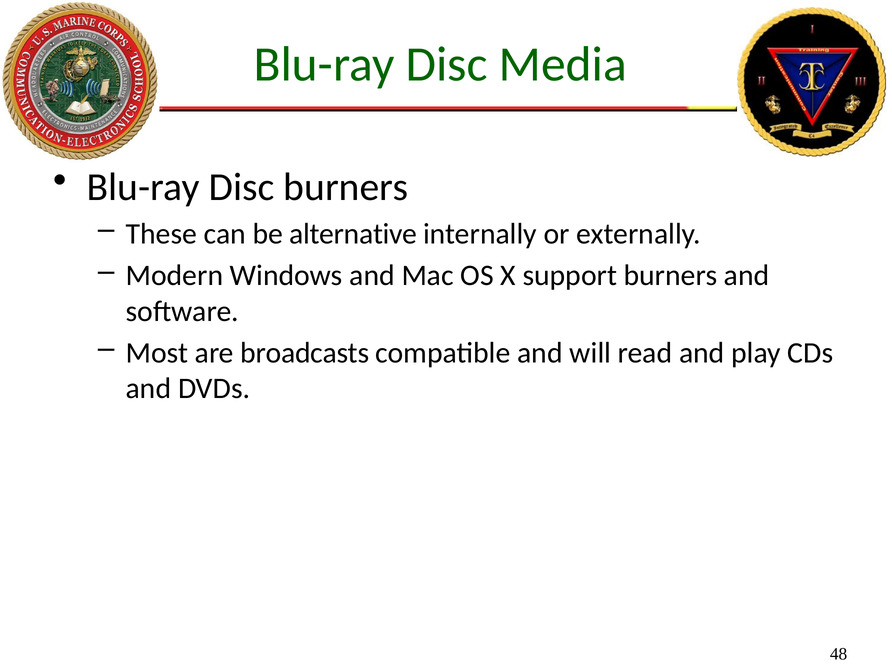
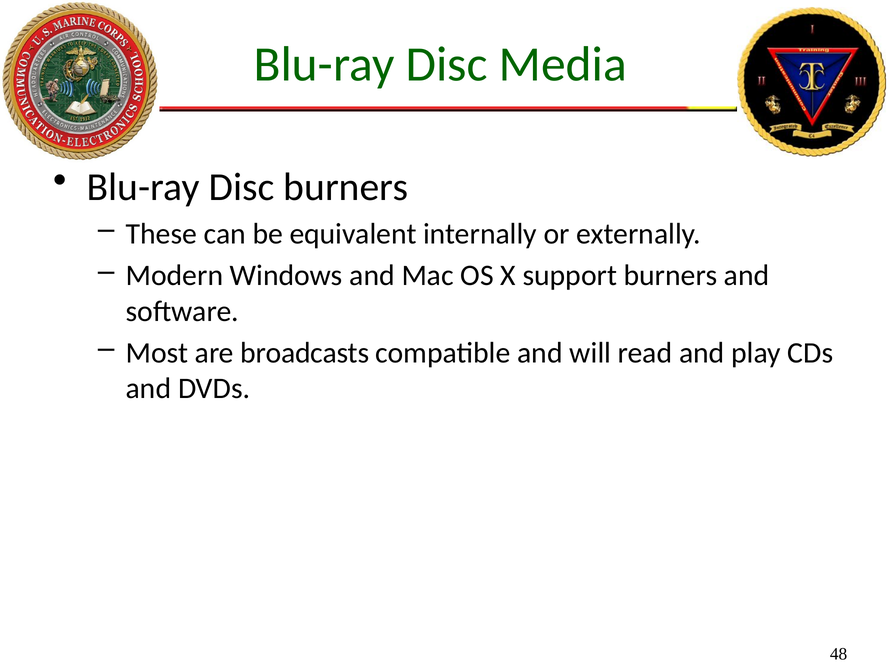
alternative: alternative -> equivalent (353, 234)
